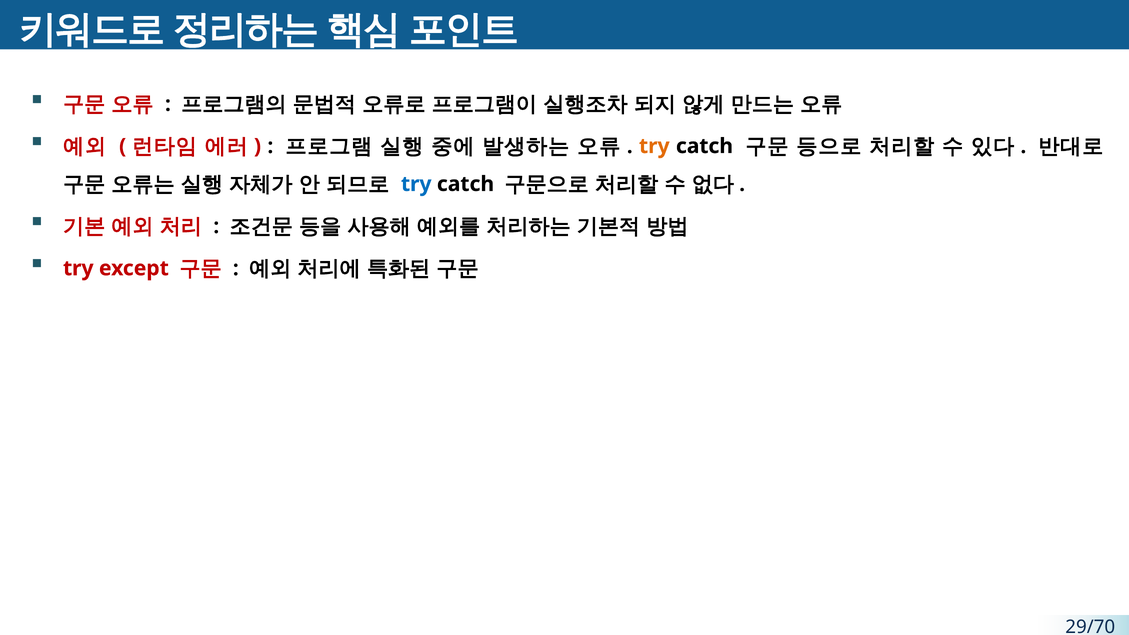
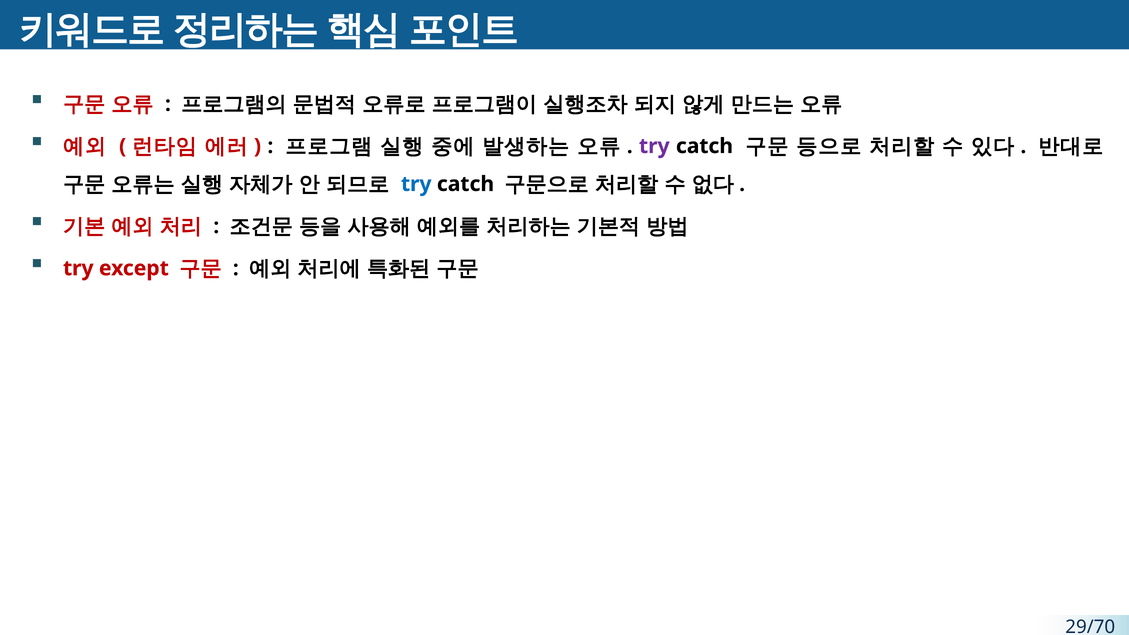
try colour: orange -> purple (654, 146)
